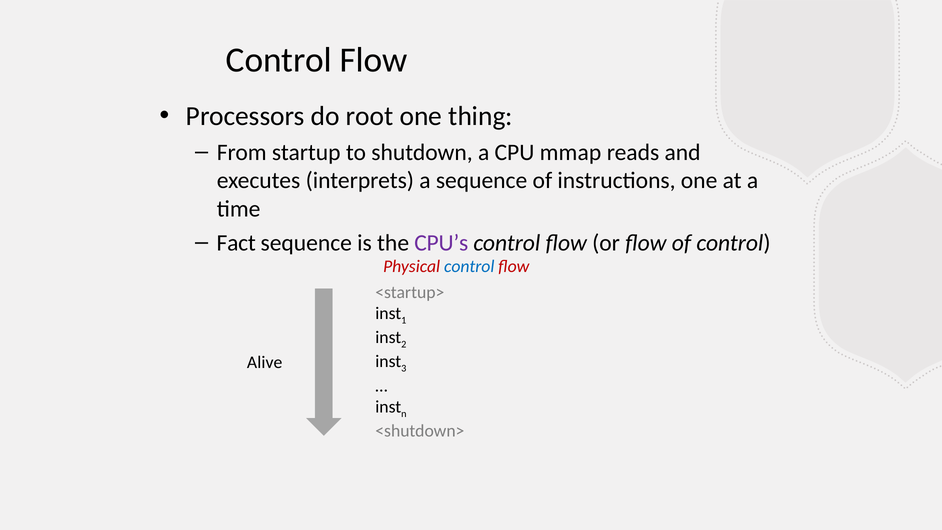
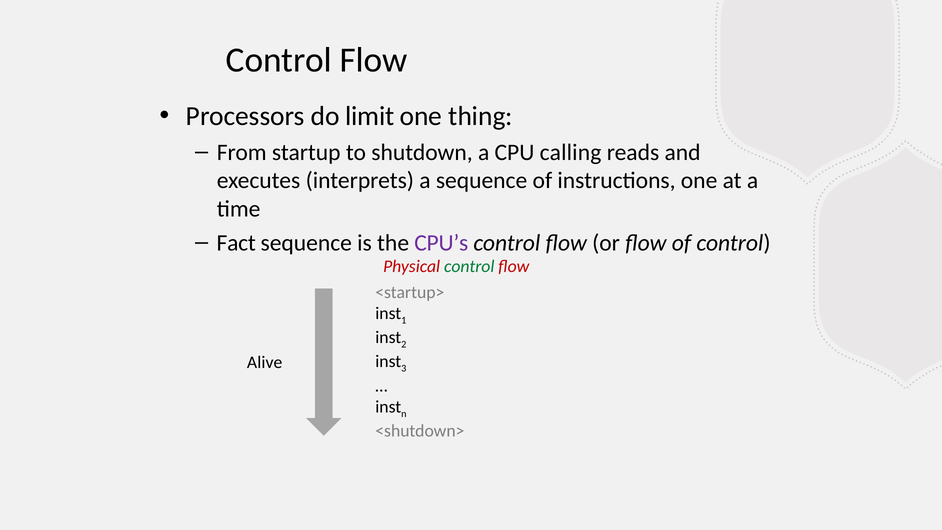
root: root -> limit (370, 116)
mmap: mmap -> calling (571, 152)
control colour: blue -> green (469, 266)
